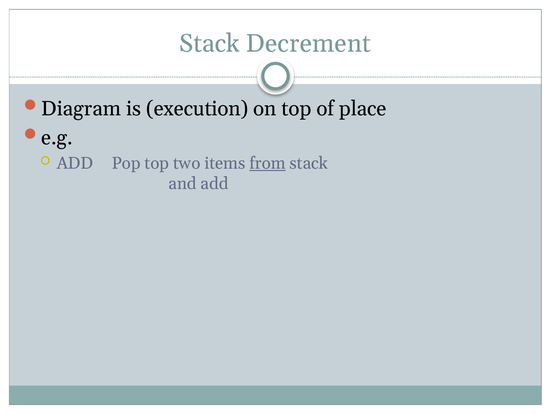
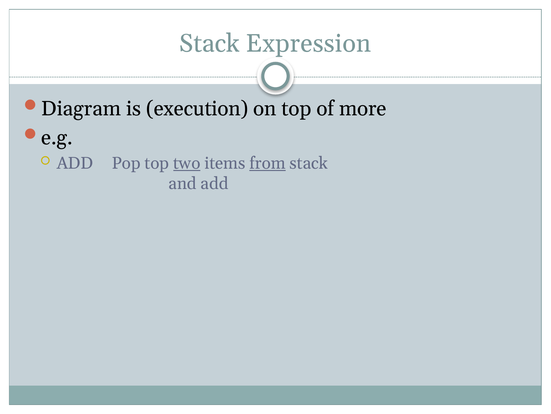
Decrement: Decrement -> Expression (308, 43)
place: place -> more (363, 108)
two underline: none -> present (187, 163)
